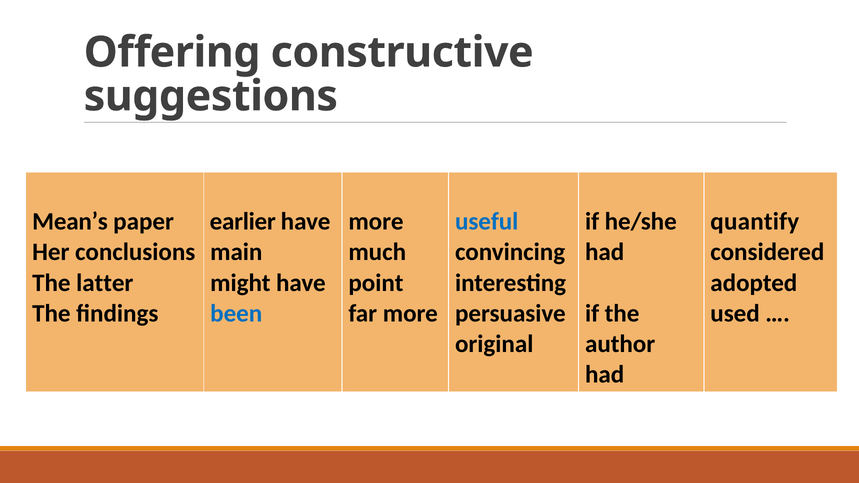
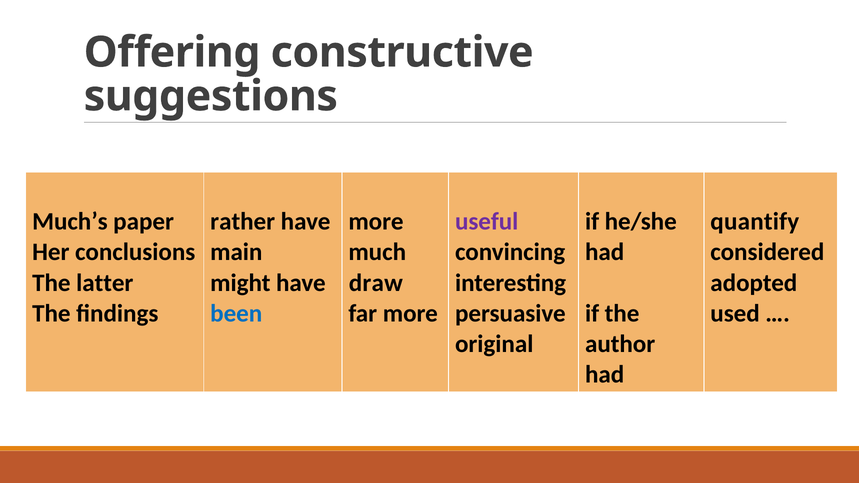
Mean’s: Mean’s -> Much’s (70, 222)
earlier: earlier -> rather (243, 222)
useful colour: blue -> purple (487, 222)
point: point -> draw (376, 283)
